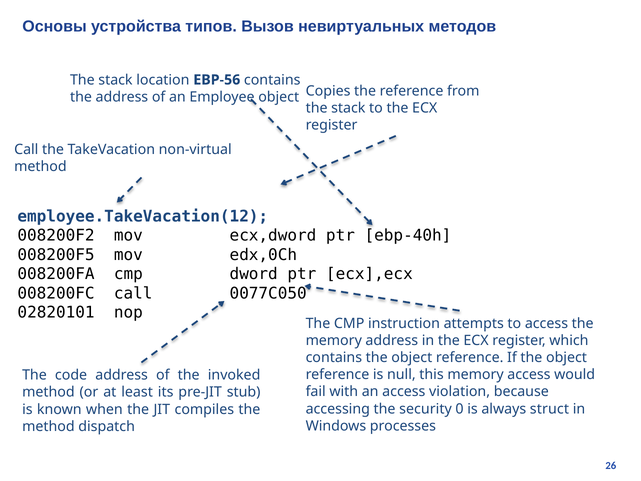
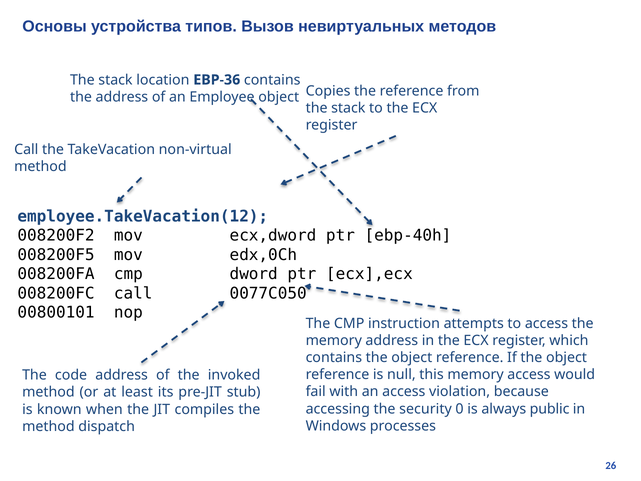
EBP-56: EBP-56 -> EBP-36 (217, 80)
02820101: 02820101 -> 00800101 (56, 312)
struct: struct -> public (550, 409)
